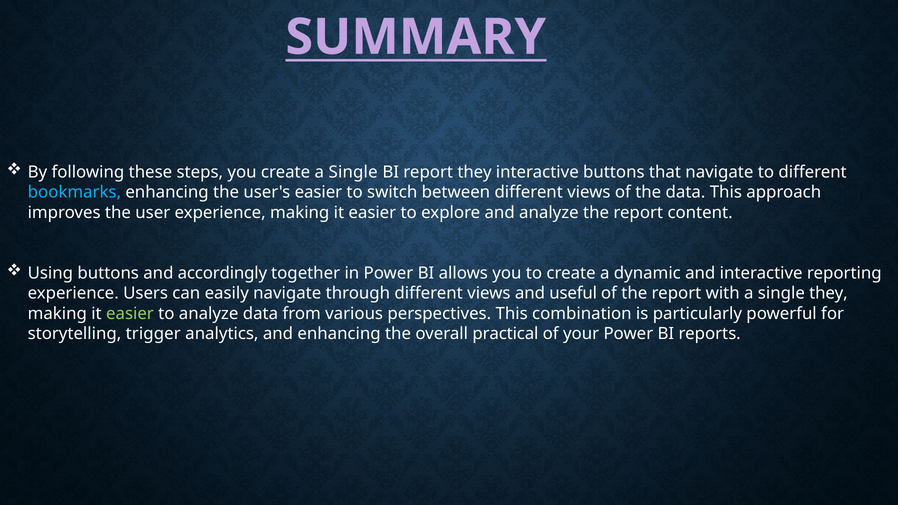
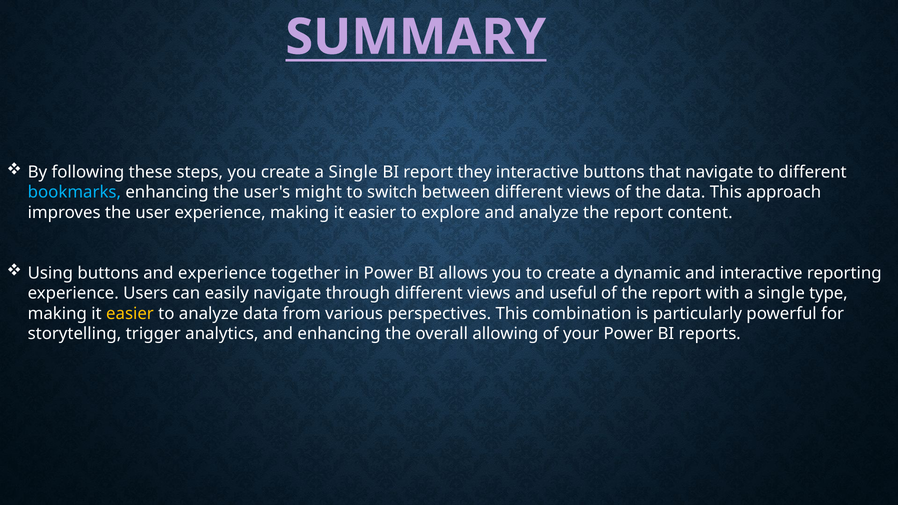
user's easier: easier -> might (318, 192)
and accordingly: accordingly -> experience (222, 273)
single they: they -> type (828, 293)
easier colour: light green -> yellow (130, 314)
practical: practical -> allowing (505, 334)
